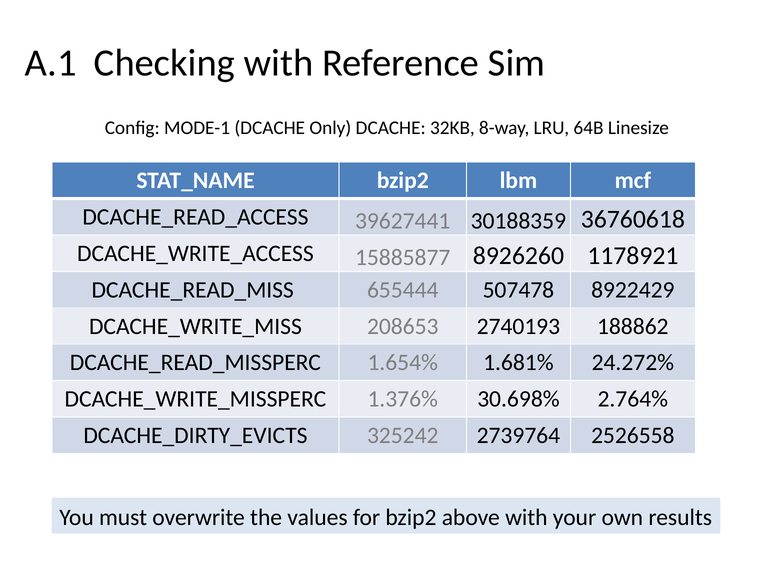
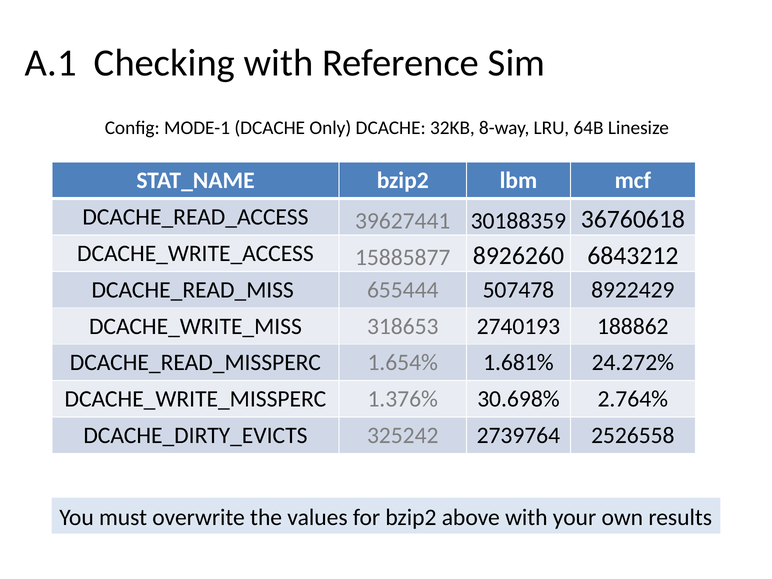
1178921: 1178921 -> 6843212 (633, 256)
208653: 208653 -> 318653 (403, 326)
